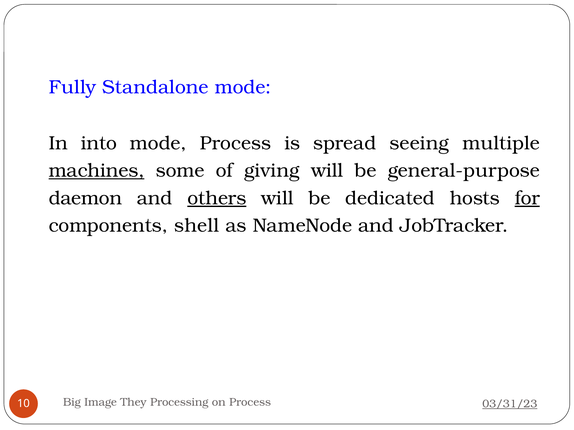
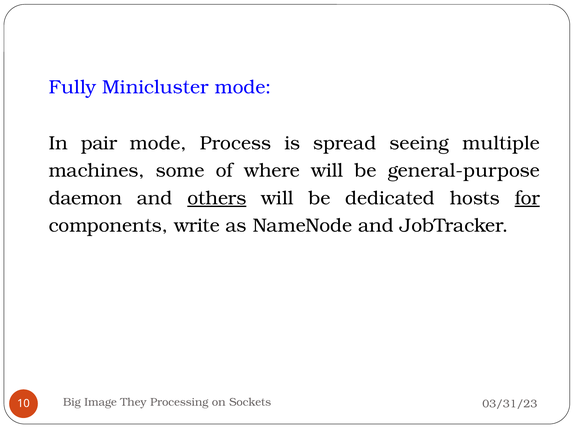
Standalone: Standalone -> Minicluster (155, 87)
into: into -> pair (99, 143)
machines underline: present -> none (97, 171)
giving: giving -> where (272, 171)
shell: shell -> write (197, 226)
on Process: Process -> Sockets (250, 403)
03/31/23 underline: present -> none (510, 404)
